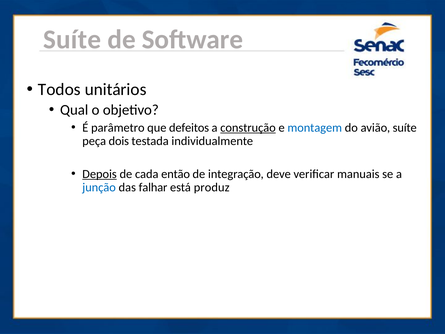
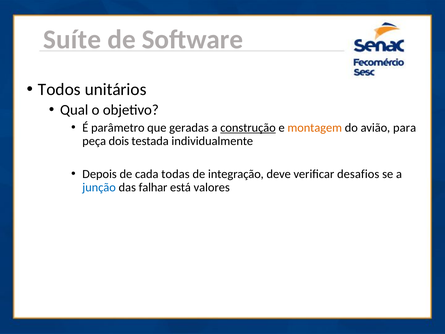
defeitos: defeitos -> geradas (189, 128)
montagem colour: blue -> orange (315, 128)
avião suíte: suíte -> para (405, 128)
Depois underline: present -> none (100, 174)
então: então -> todas (175, 174)
manuais: manuais -> desafios (358, 174)
produz: produz -> valores (212, 187)
